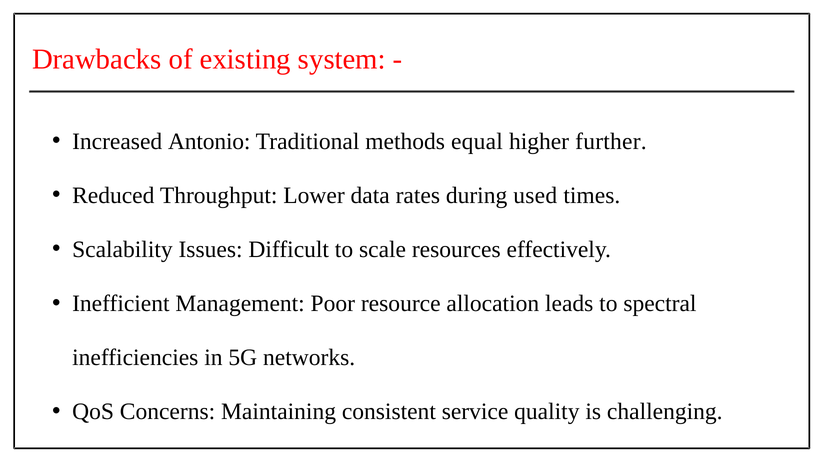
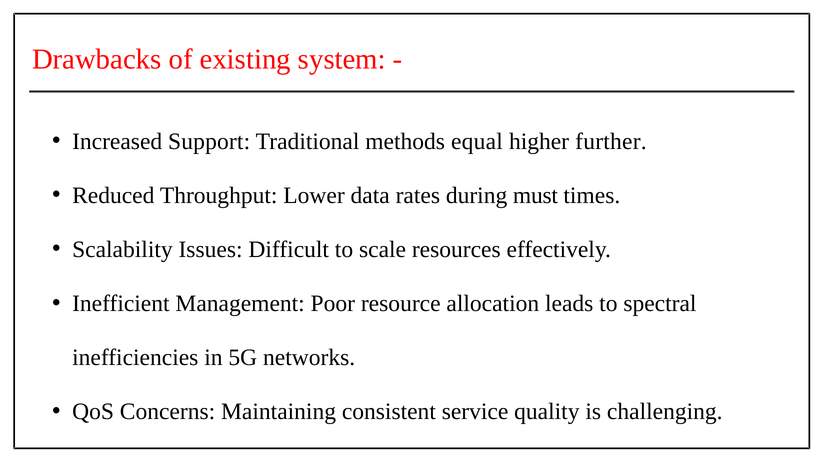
Antonio: Antonio -> Support (209, 141)
used: used -> must (535, 196)
